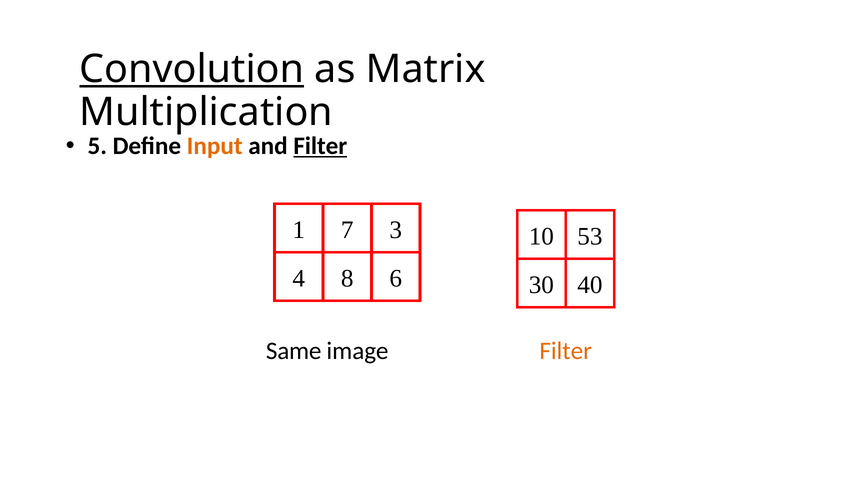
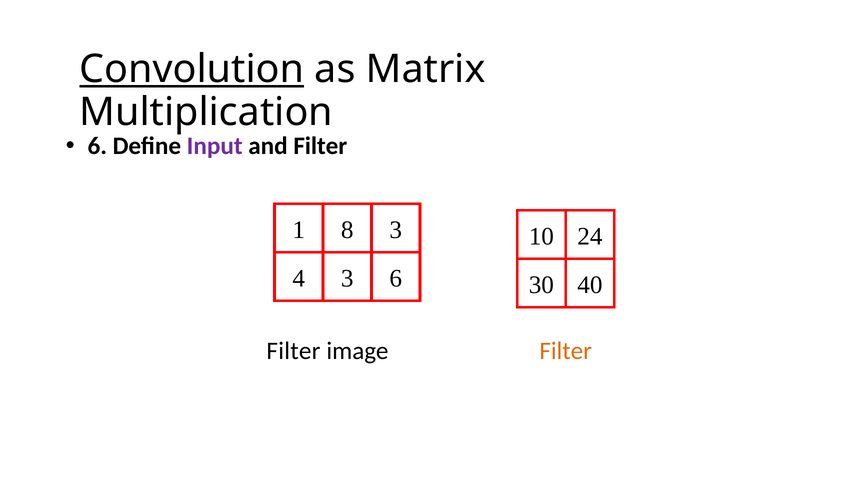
5: 5 -> 6 (97, 146)
Input colour: orange -> purple (215, 146)
Filter underline: present -> none (320, 146)
7: 7 -> 8 (347, 230)
53: 53 -> 24 (590, 237)
4 8: 8 -> 3 (347, 279)
Same: Same -> Filter (293, 351)
